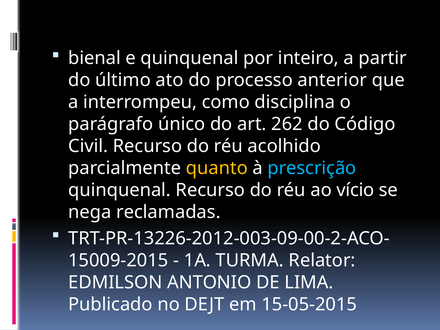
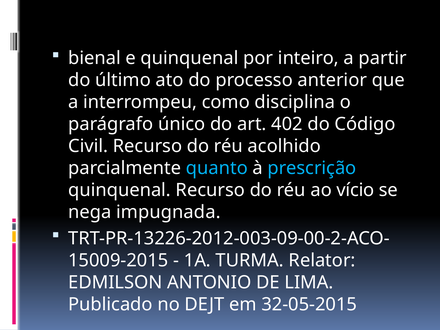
262: 262 -> 402 (287, 124)
quanto colour: yellow -> light blue (217, 168)
reclamadas: reclamadas -> impugnada (168, 212)
15-05-2015: 15-05-2015 -> 32-05-2015 (309, 304)
